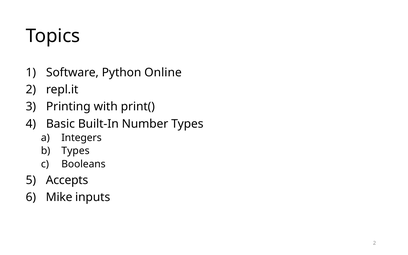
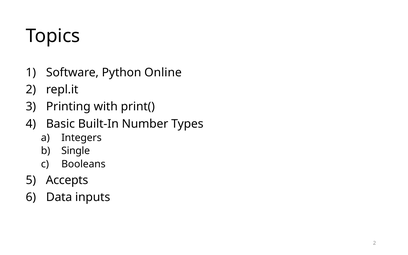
Types: Types -> Single (76, 151)
Mike: Mike -> Data (59, 197)
